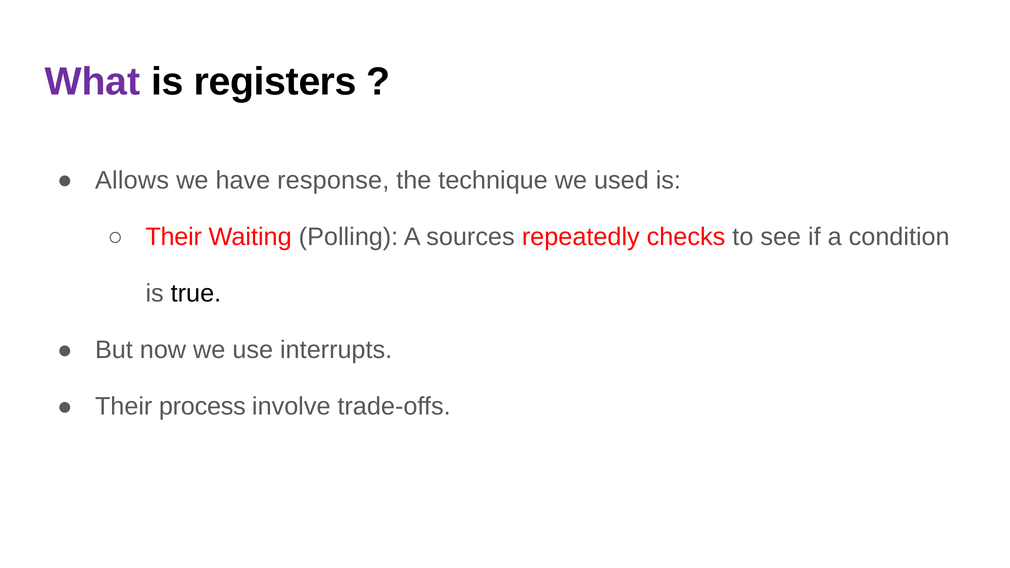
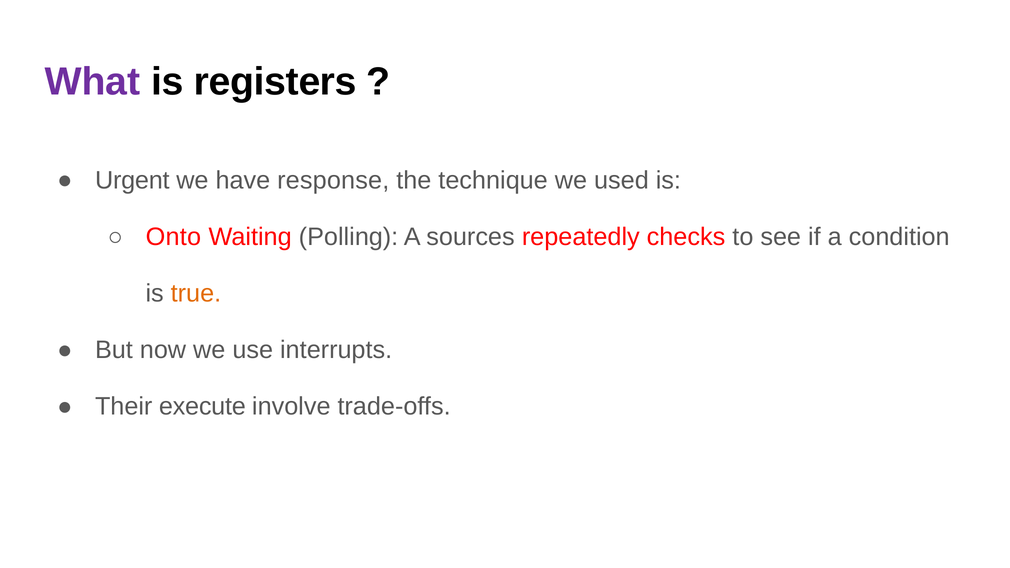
Allows: Allows -> Urgent (132, 180)
Their: Their -> Onto (173, 237)
true colour: black -> orange (196, 293)
process: process -> execute (202, 406)
